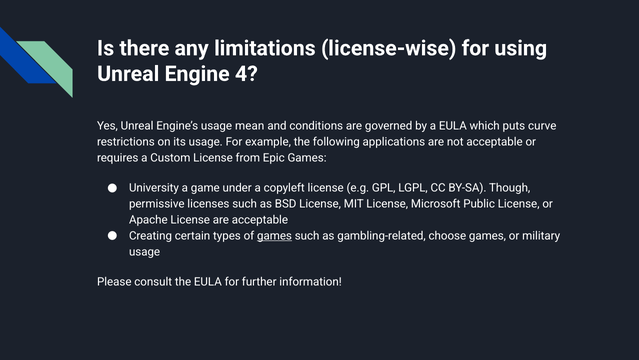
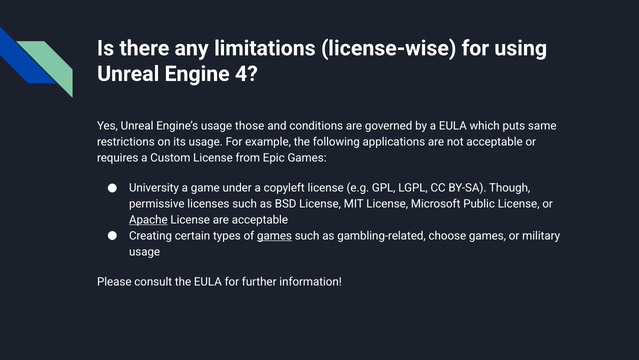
mean: mean -> those (250, 126)
curve: curve -> same (542, 126)
Apache underline: none -> present (148, 220)
